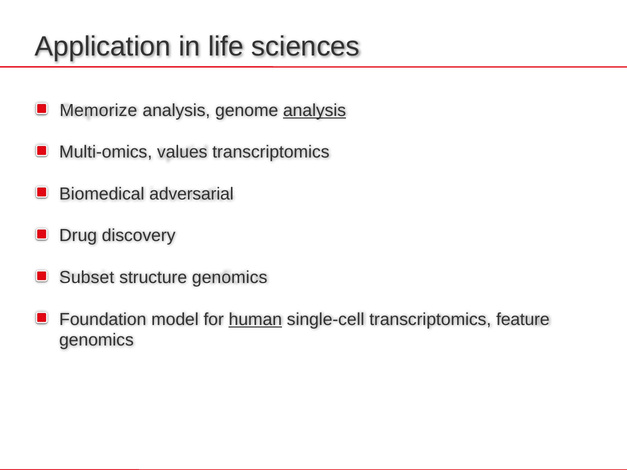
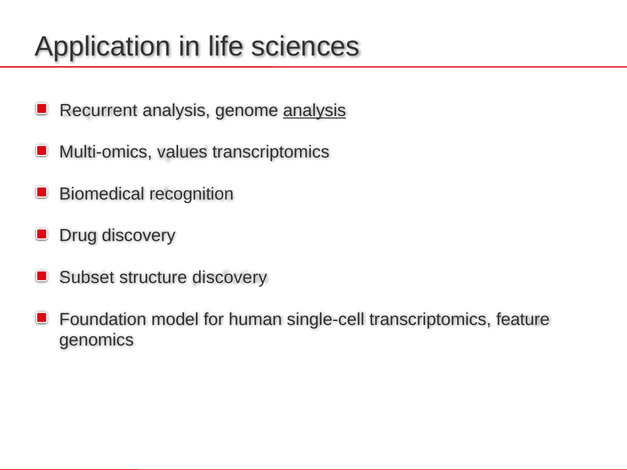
Memorize: Memorize -> Recurrent (98, 110)
adversarial: adversarial -> recognition (192, 194)
structure genomics: genomics -> discovery (230, 278)
human underline: present -> none (255, 319)
